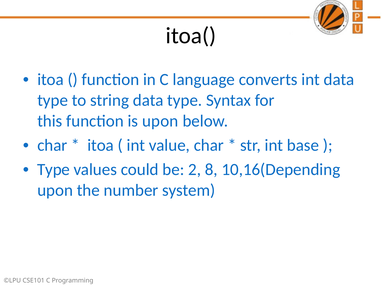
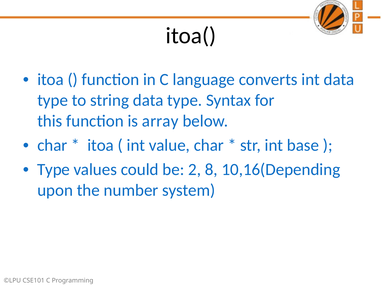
is upon: upon -> array (160, 121)
